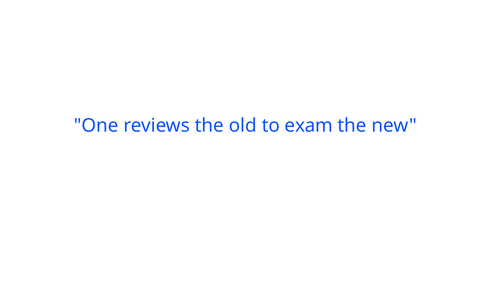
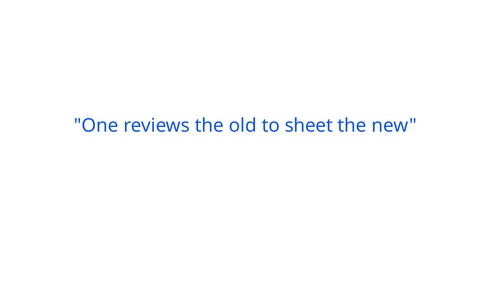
exam: exam -> sheet (309, 126)
